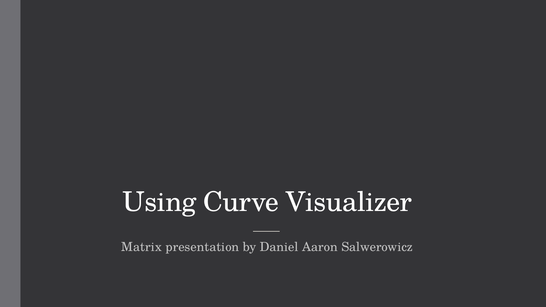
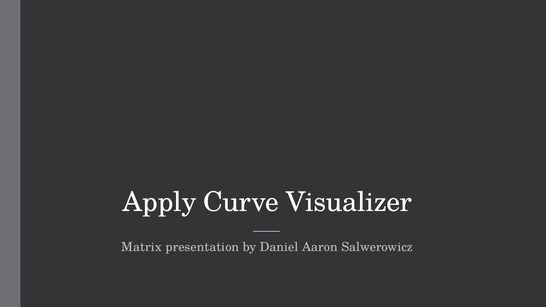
Using: Using -> Apply (159, 202)
